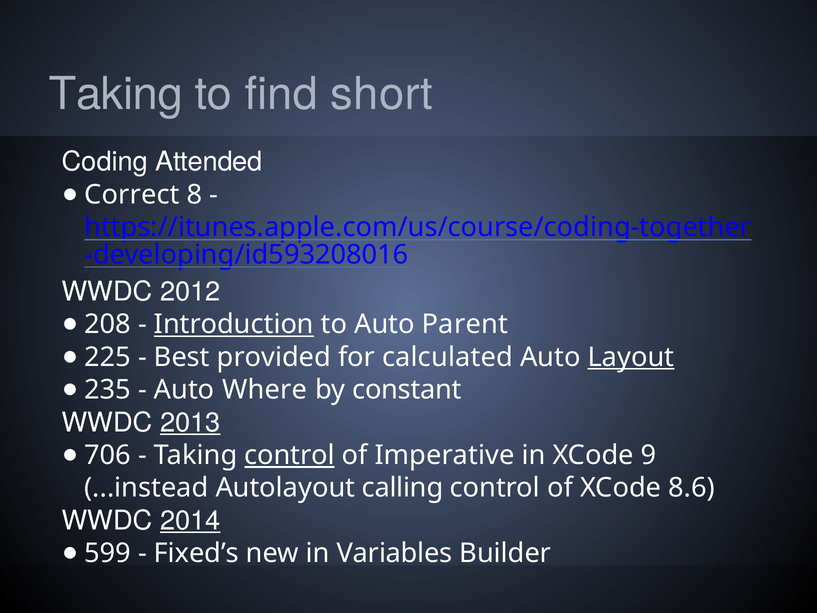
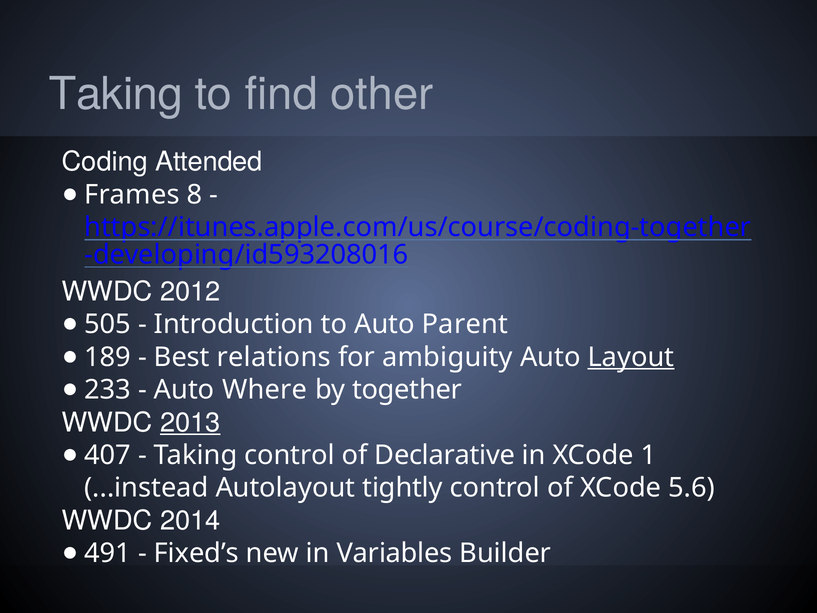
short: short -> other (382, 94)
Correct: Correct -> Frames (132, 195)
208: 208 -> 505 (108, 324)
Introduction underline: present -> none (234, 324)
225: 225 -> 189 (108, 357)
provided: provided -> relations (274, 357)
calculated: calculated -> ambiguity (447, 357)
235: 235 -> 233 (108, 390)
constant: constant -> together (407, 390)
706: 706 -> 407 (108, 455)
control underline: present -> none (290, 455)
Imperative: Imperative -> Declarative (445, 455)
9: 9 -> 1 (649, 455)
calling: calling -> tightly (403, 488)
8.6: 8.6 -> 5.6 (692, 488)
2014 underline: present -> none (190, 520)
599: 599 -> 491 (108, 553)
